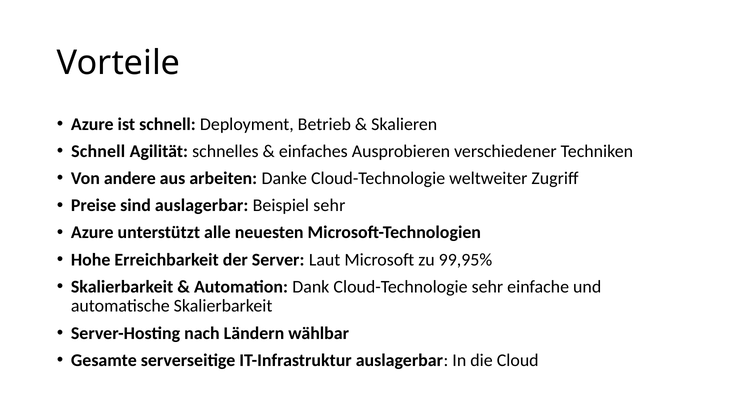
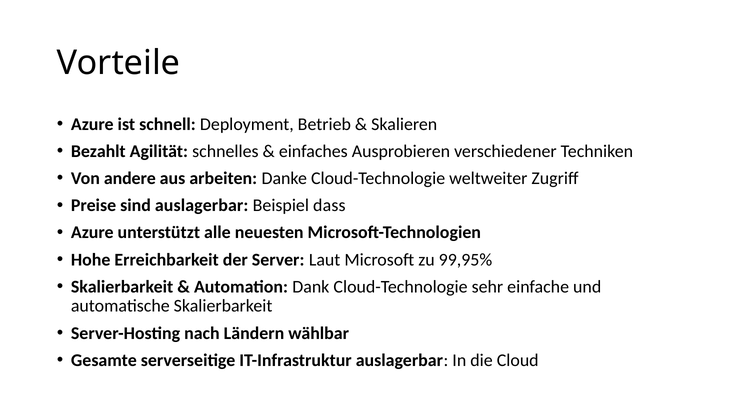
Schnell: Schnell -> Bezahlt (98, 151)
Beispiel sehr: sehr -> dass (329, 206)
